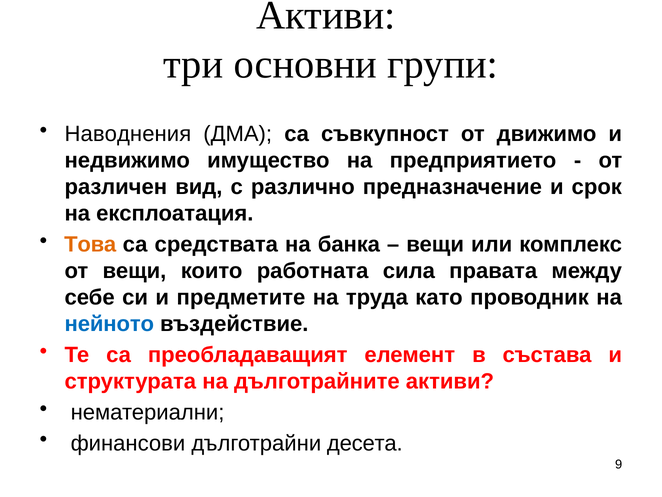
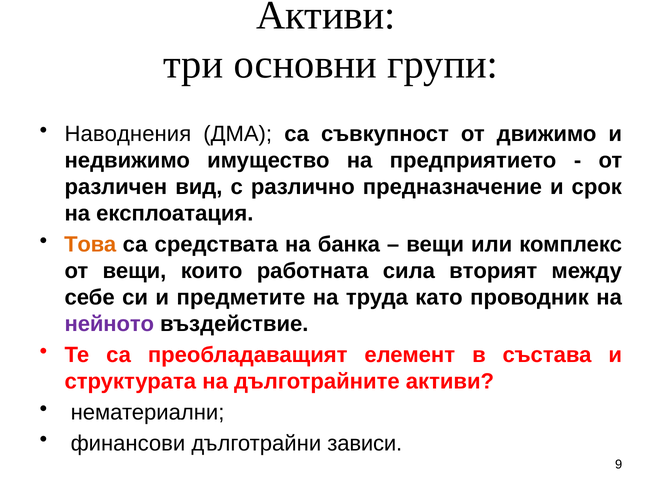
правата: правата -> вторият (493, 271)
нейното colour: blue -> purple (109, 324)
десета: десета -> зависи (365, 443)
